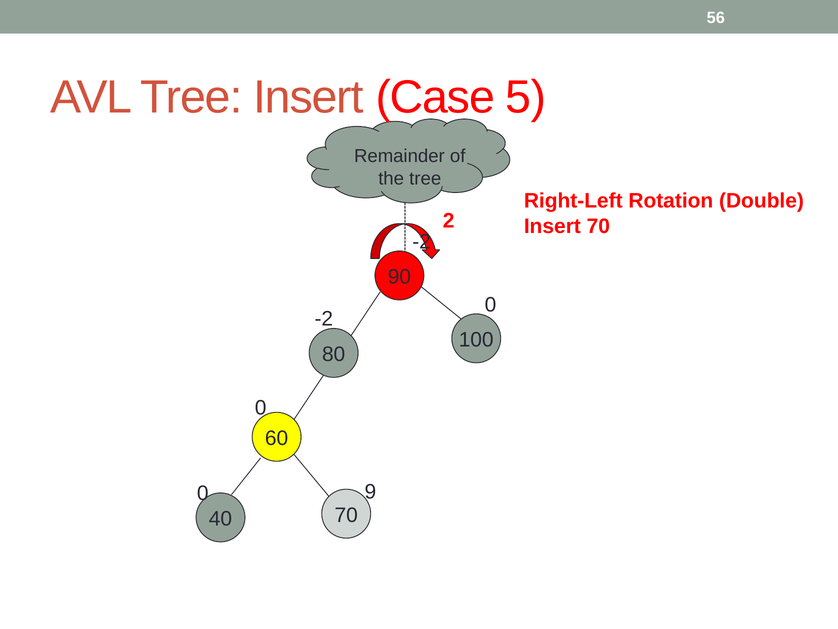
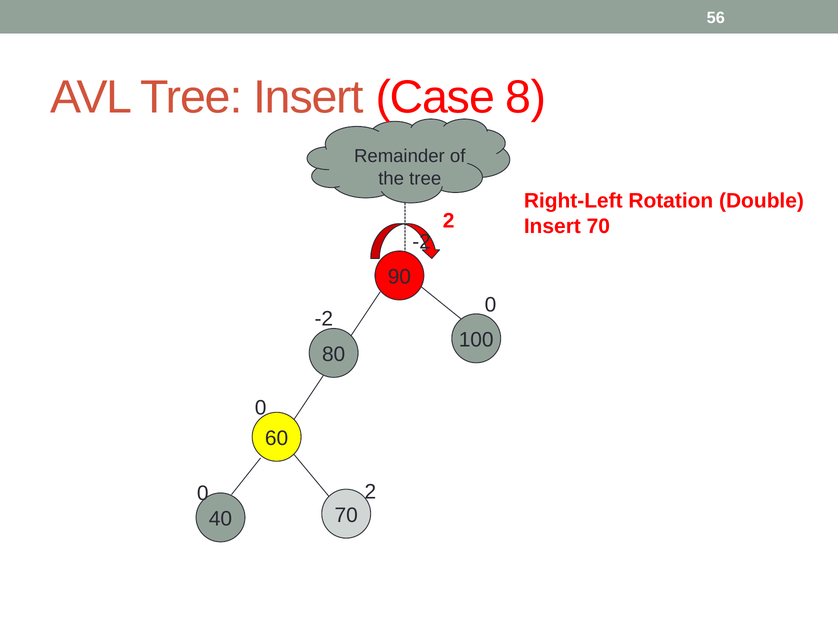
5: 5 -> 8 (526, 98)
0 9: 9 -> 2 (370, 492)
